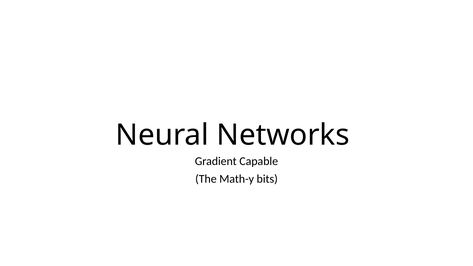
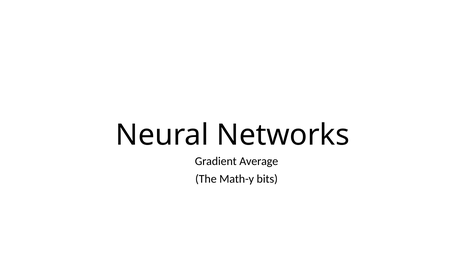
Capable: Capable -> Average (259, 161)
